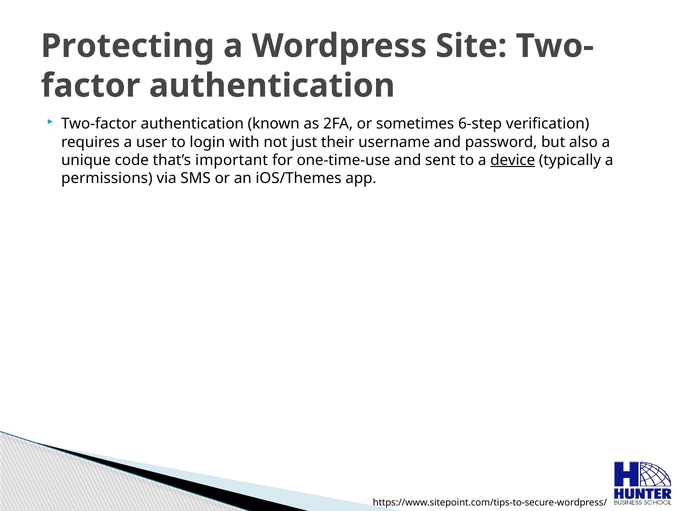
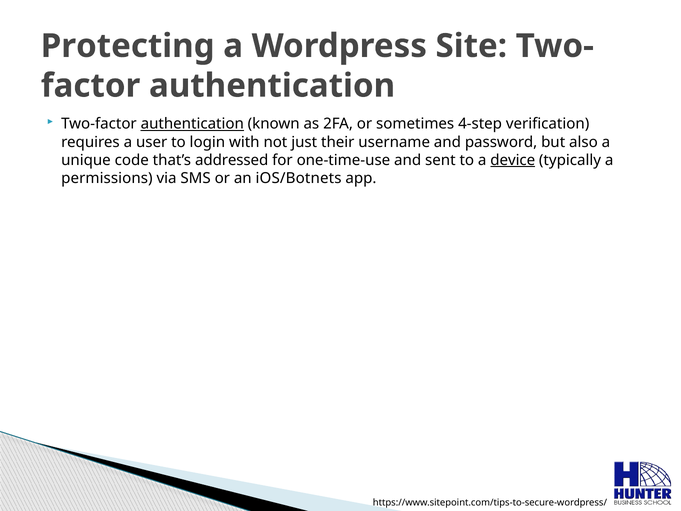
authentication underline: none -> present (192, 124)
6-step: 6-step -> 4-step (480, 124)
important: important -> addressed (232, 160)
iOS/Themes: iOS/Themes -> iOS/Botnets (299, 178)
